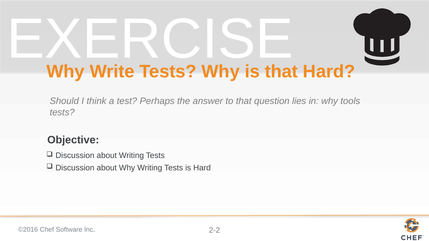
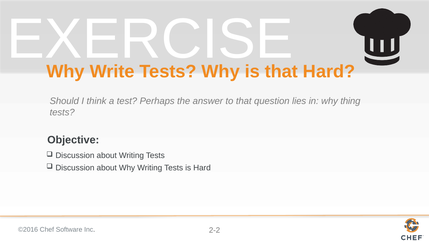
tools: tools -> thing (350, 101)
